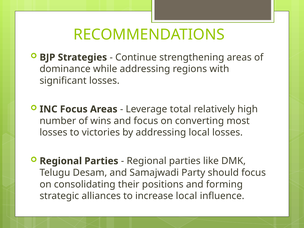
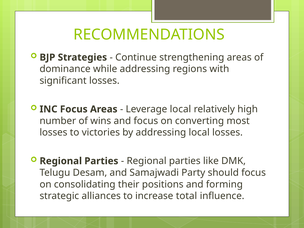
Leverage total: total -> local (180, 109)
increase local: local -> total (186, 196)
